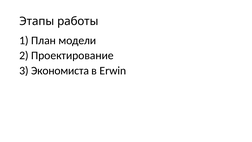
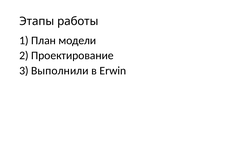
Экономиста: Экономиста -> Выполнили (60, 71)
